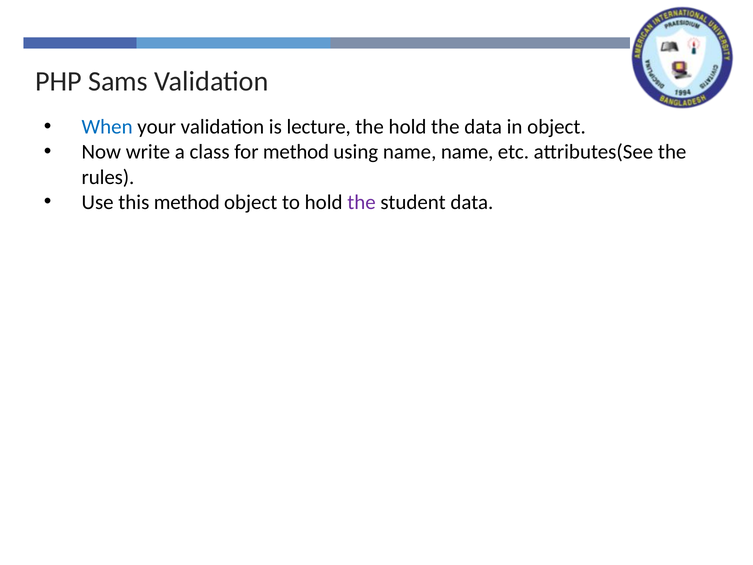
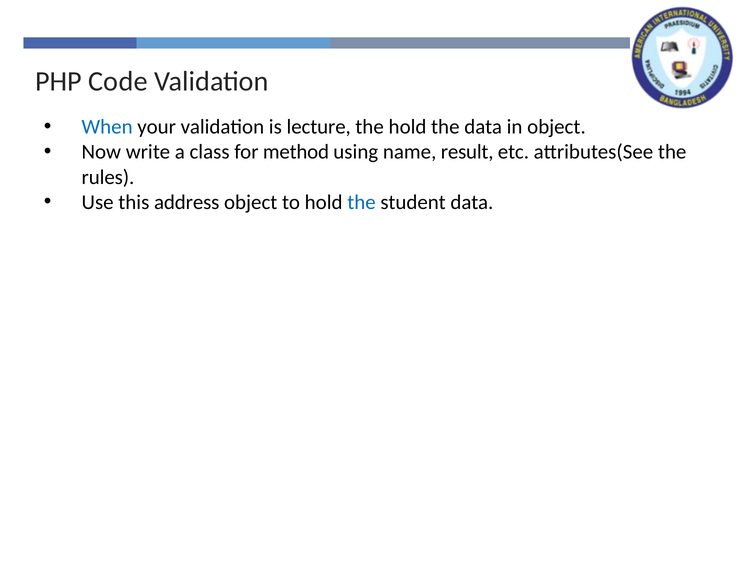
Sams: Sams -> Code (118, 81)
name name: name -> result (467, 152)
this method: method -> address (187, 202)
the colour: purple -> blue (362, 202)
